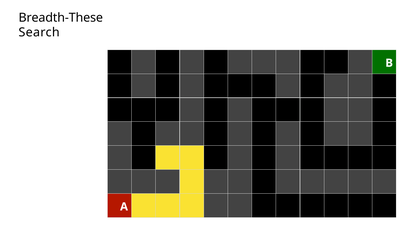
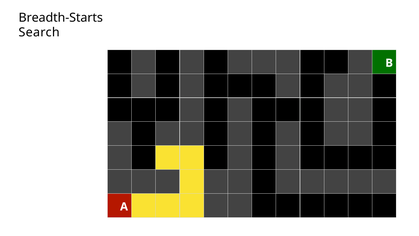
Breadth-These: Breadth-These -> Breadth-Starts (61, 18)
